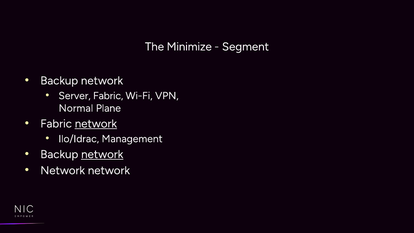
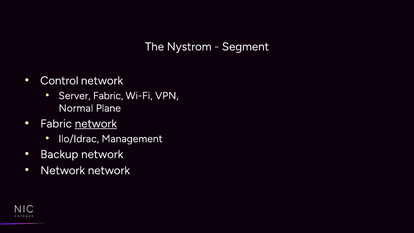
Minimize: Minimize -> Nystrom (189, 47)
Backup: Backup -> Control (59, 81)
network underline: present -> none (102, 154)
